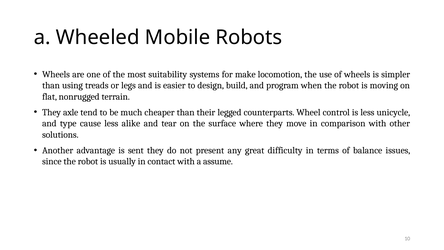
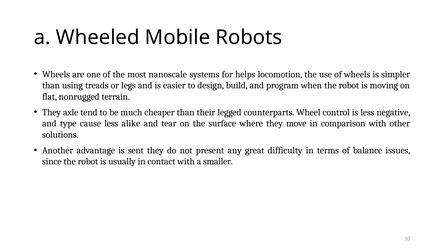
suitability: suitability -> nanoscale (168, 74)
make: make -> helps (245, 74)
unicycle: unicycle -> negative (393, 112)
assume: assume -> smaller (218, 161)
